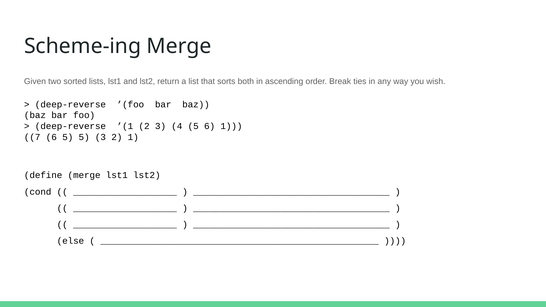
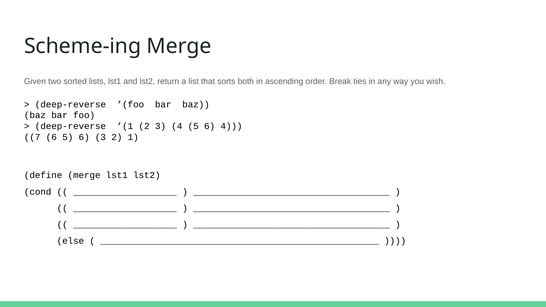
6 1: 1 -> 4 (231, 126)
6 5 5: 5 -> 6 (84, 137)
